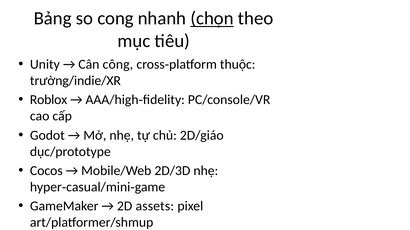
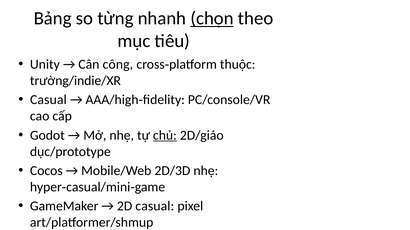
cong: cong -> từng (115, 18)
Roblox: Roblox -> Casual (48, 100)
chủ underline: none -> present (165, 136)
2D assets: assets -> casual (155, 207)
